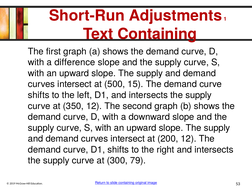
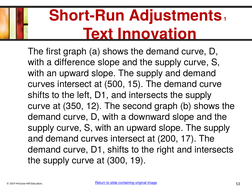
Text Containing: Containing -> Innovation (157, 34)
200 12: 12 -> 17 (189, 139)
79: 79 -> 19 (138, 161)
